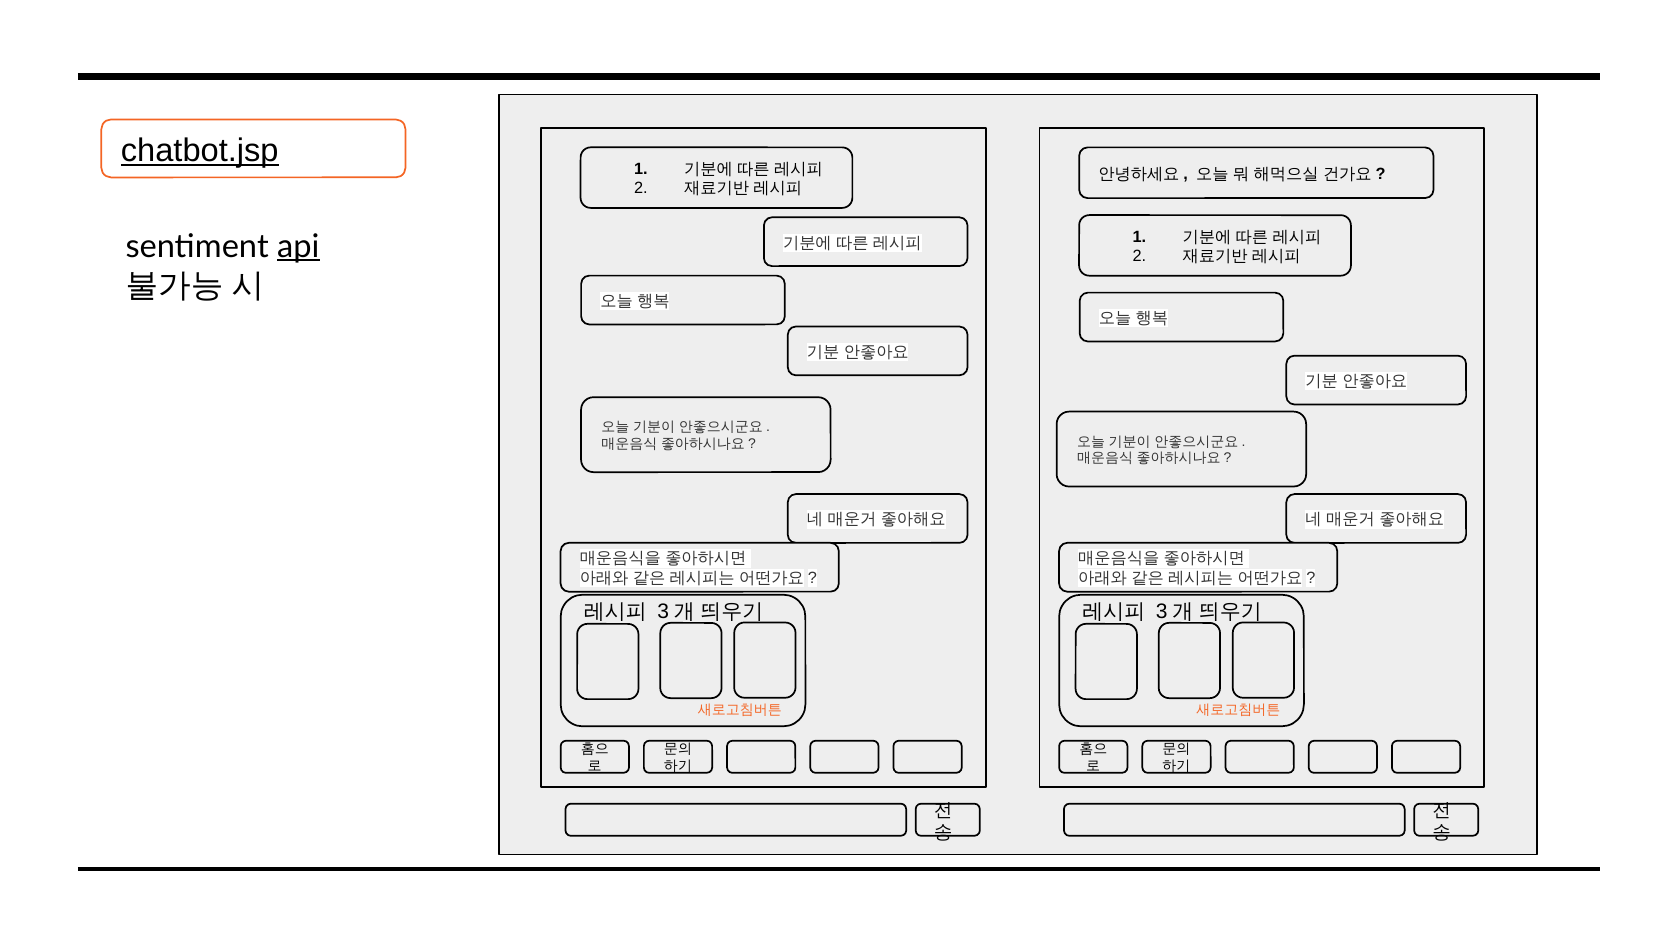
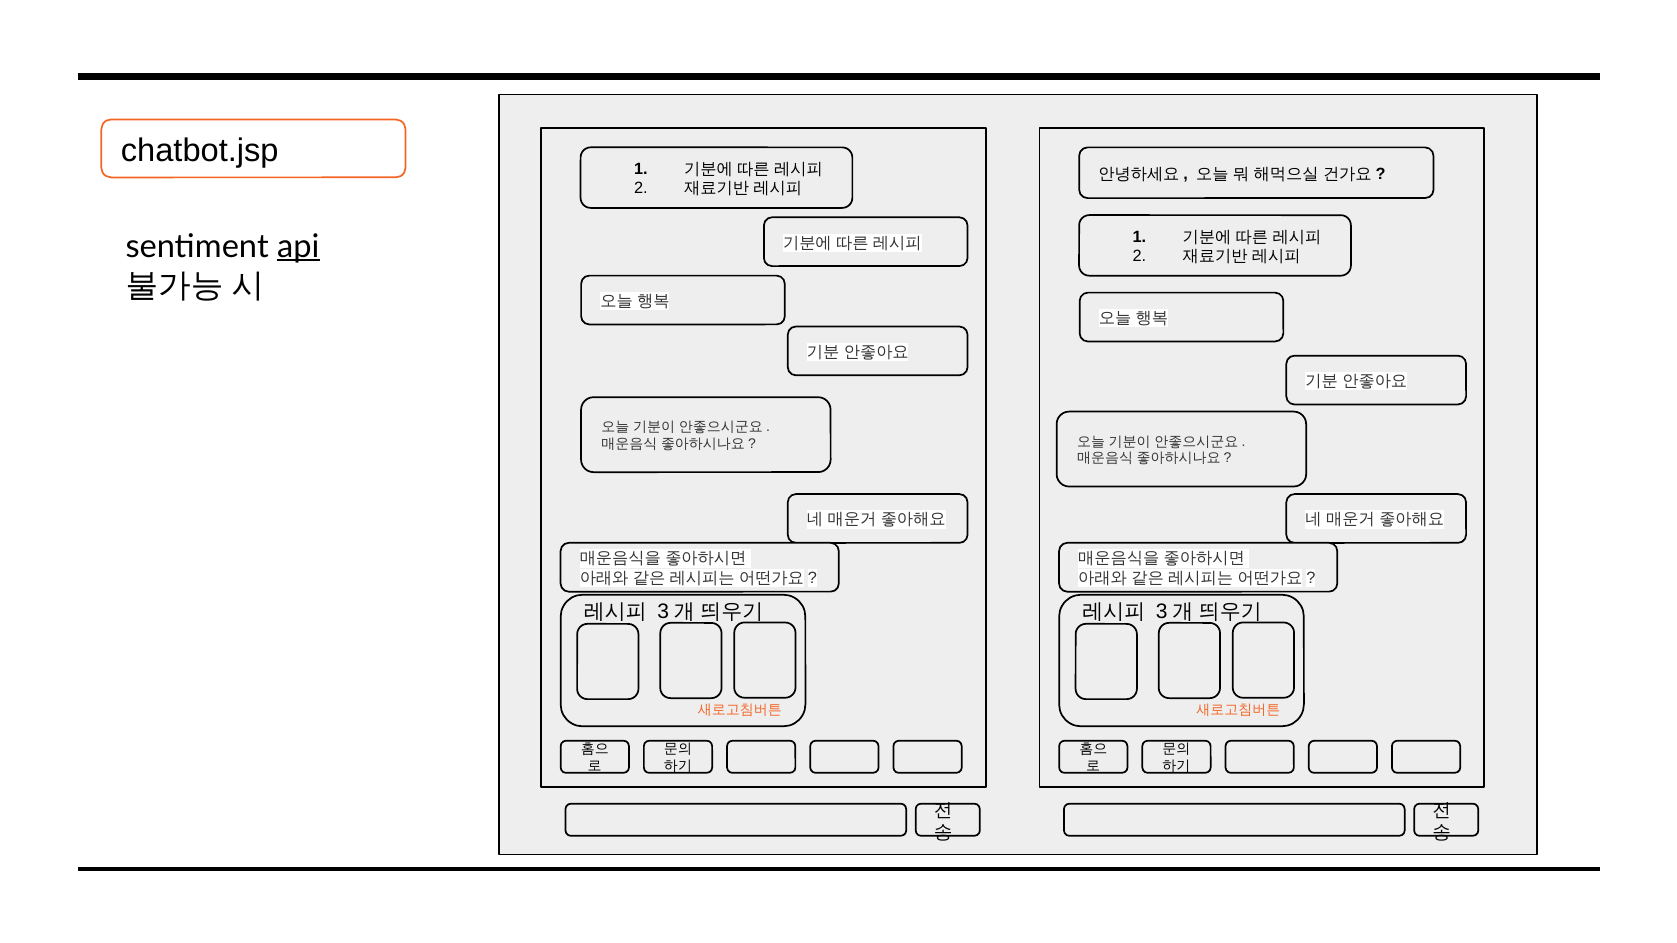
chatbot.jsp underline: present -> none (200, 151)
